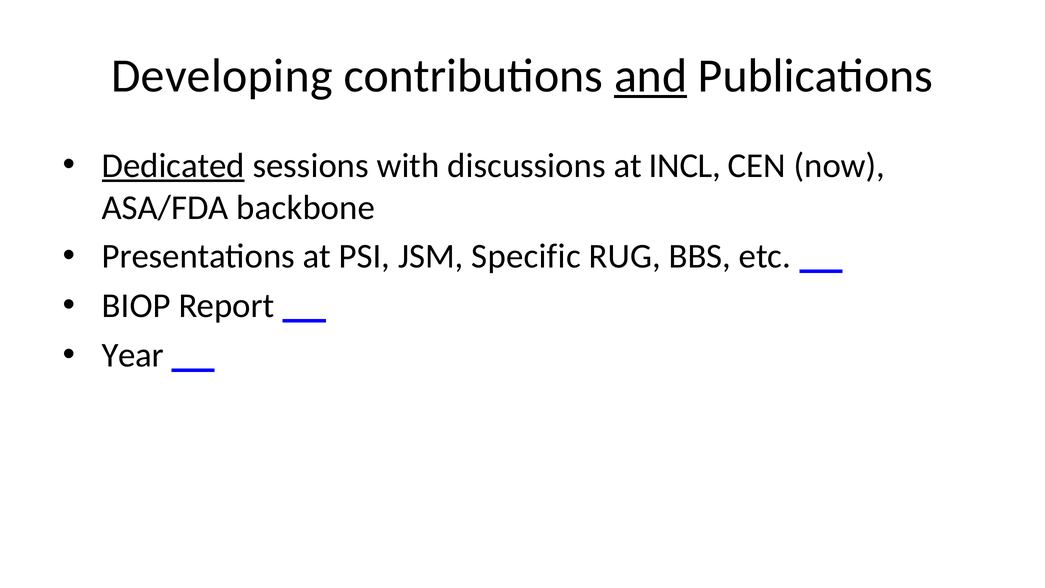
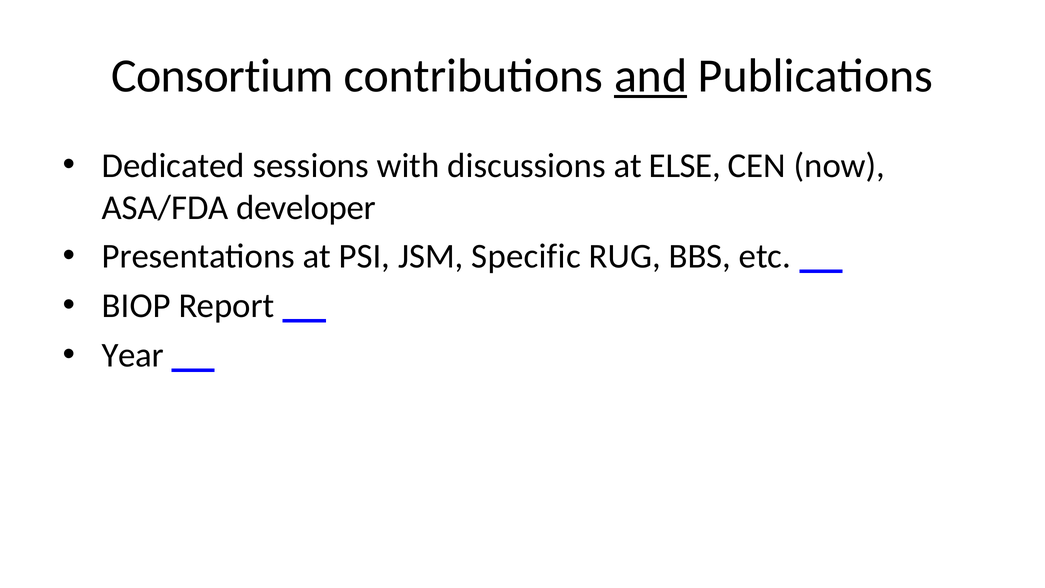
Developing: Developing -> Consortium (222, 76)
Dedicated underline: present -> none (173, 166)
INCL: INCL -> ELSE (685, 166)
backbone: backbone -> developer (306, 208)
